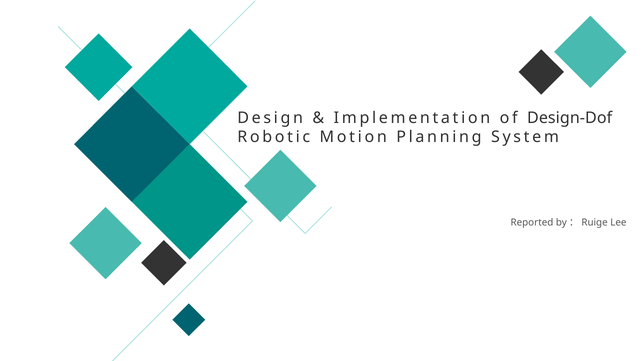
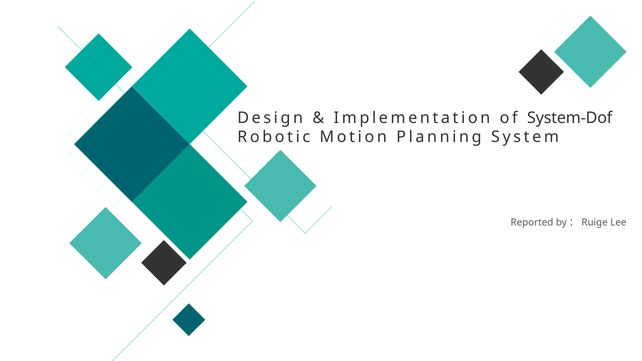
Design-Dof: Design-Dof -> System-Dof (570, 118)
